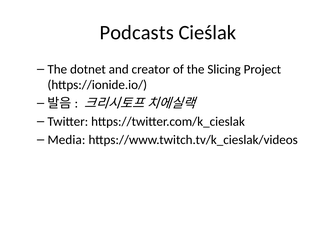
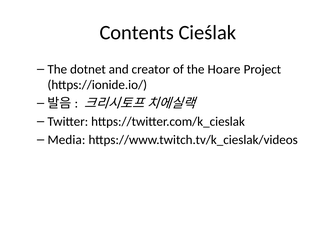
Podcasts: Podcasts -> Contents (137, 33)
Slicing: Slicing -> Hoare (224, 69)
